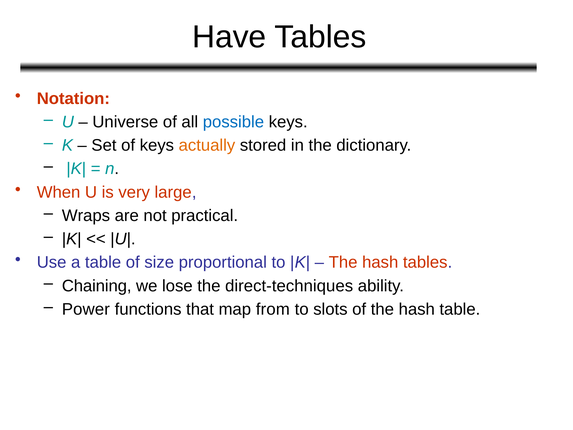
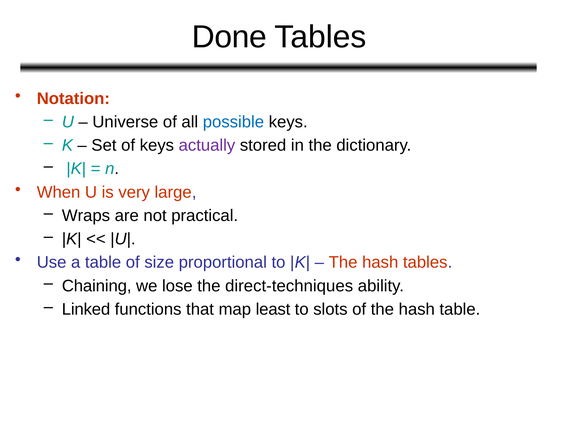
Have: Have -> Done (229, 37)
actually colour: orange -> purple (207, 145)
Power: Power -> Linked (86, 309)
from: from -> least (273, 309)
